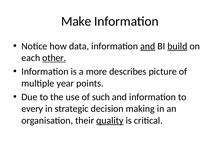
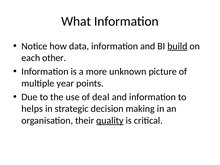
Make: Make -> What (76, 21)
and underline: present -> none (148, 46)
other underline: present -> none (54, 58)
describes: describes -> unknown (128, 72)
such: such -> deal (101, 97)
every: every -> helps (32, 109)
